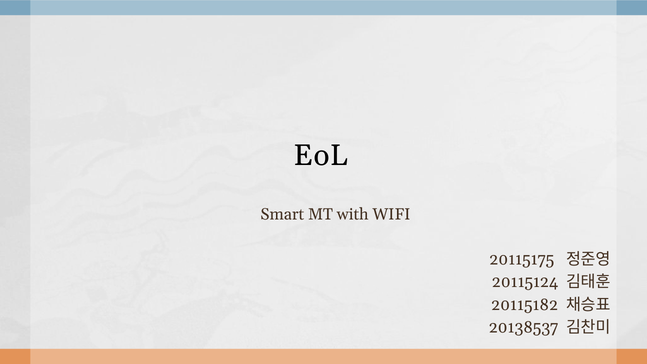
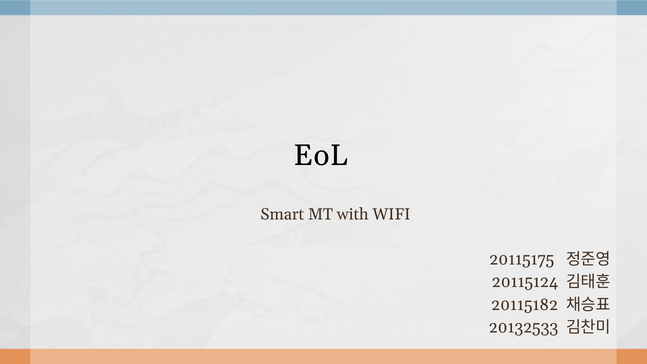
20138537: 20138537 -> 20132533 (524, 327)
